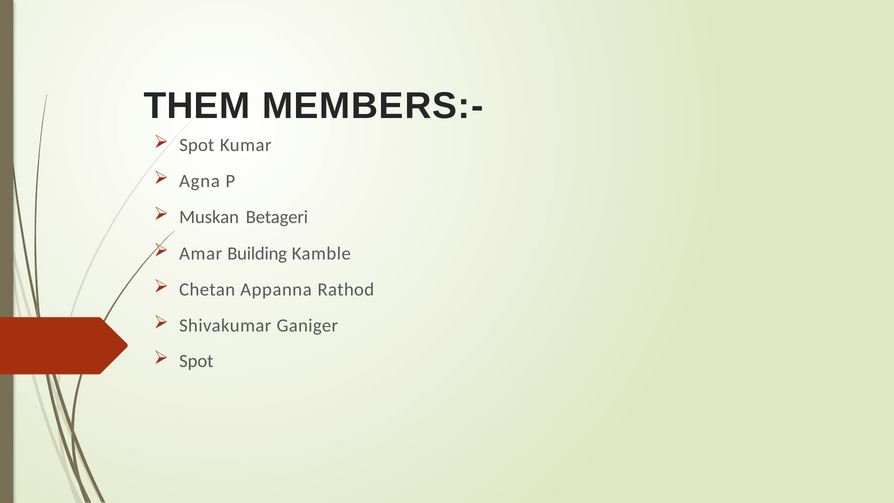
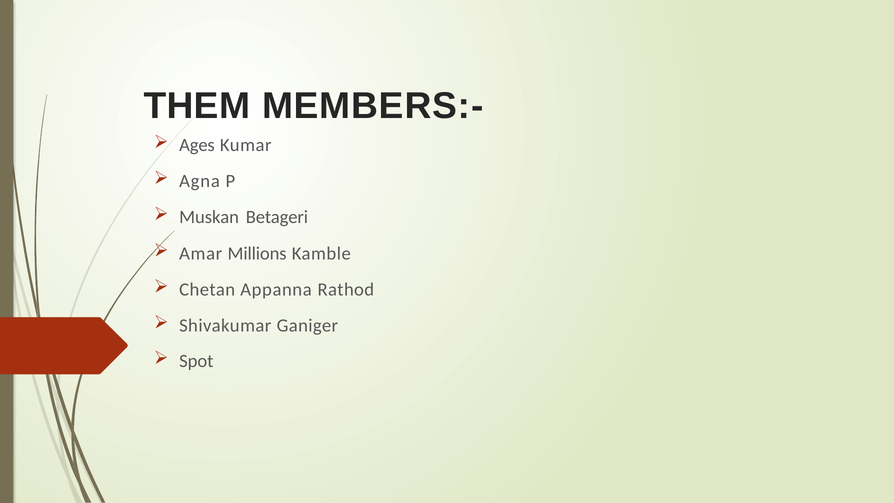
Spot: Spot -> Ages (197, 145)
Building: Building -> Millions (257, 253)
